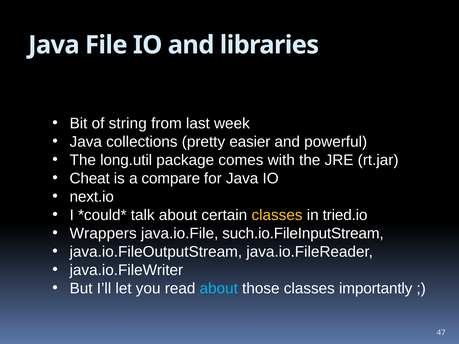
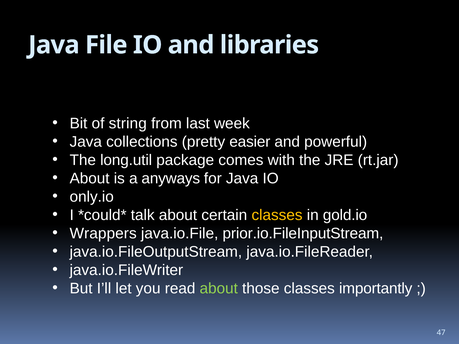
Cheat: Cheat -> About (90, 178)
compare: compare -> anyways (171, 178)
next.io: next.io -> only.io (92, 197)
tried.io: tried.io -> gold.io (345, 215)
such.io.FileInputStream: such.io.FileInputStream -> prior.io.FileInputStream (303, 234)
about colour: light blue -> light green (219, 289)
